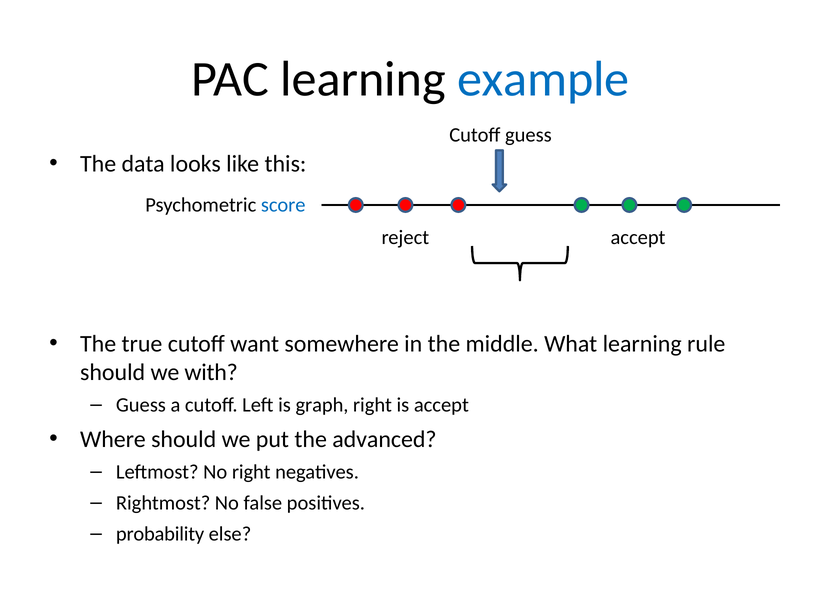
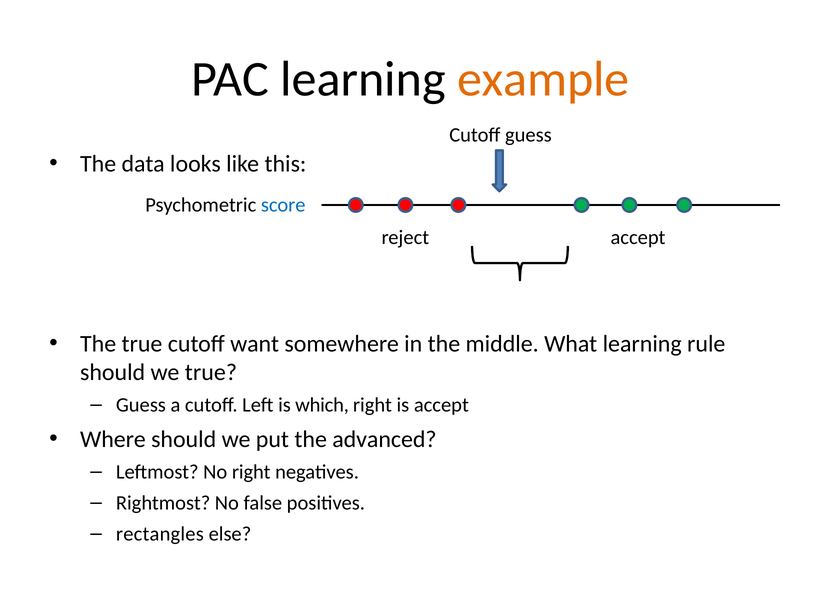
example colour: blue -> orange (543, 79)
we with: with -> true (211, 373)
graph: graph -> which (322, 406)
probability: probability -> rectangles (160, 535)
